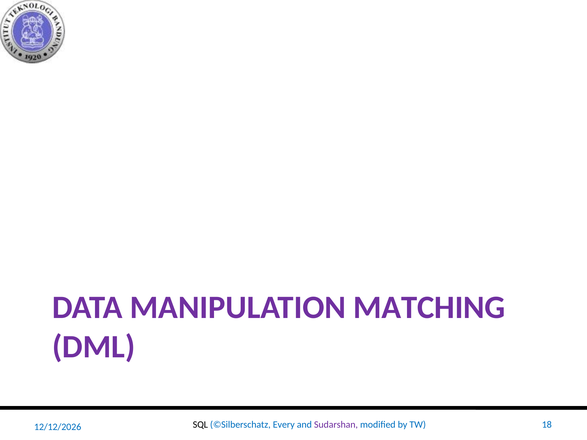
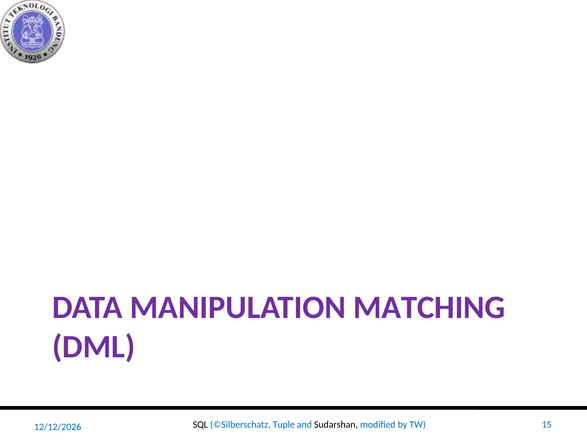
Every: Every -> Tuple (284, 425)
Sudarshan colour: purple -> black (336, 425)
18: 18 -> 15 (547, 425)
